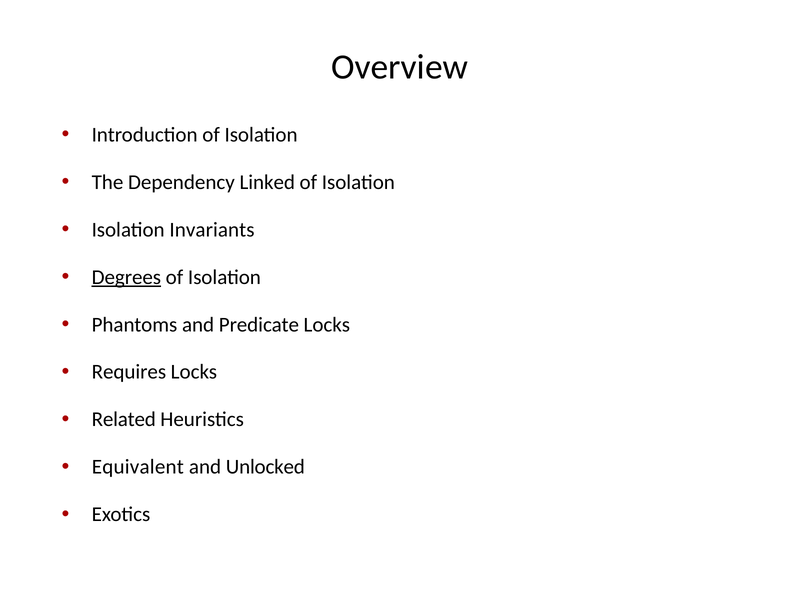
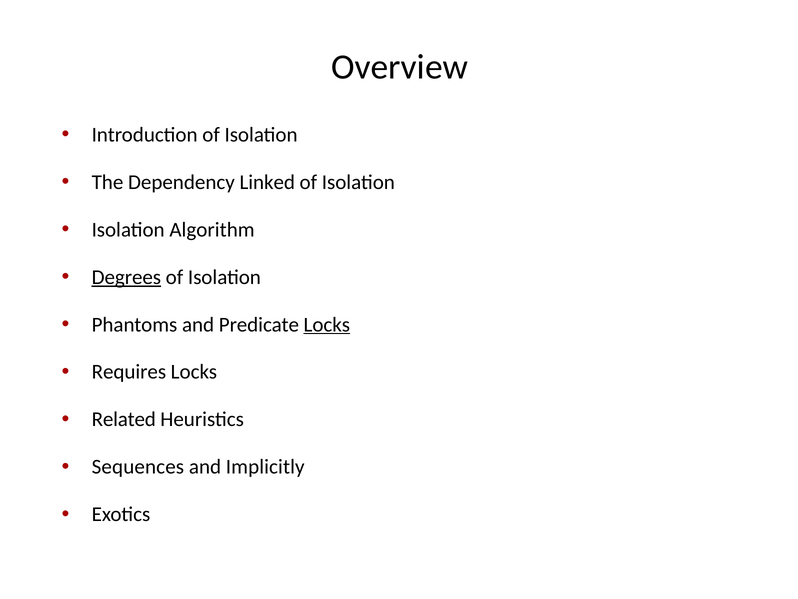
Invariants: Invariants -> Algorithm (212, 229)
Locks underline: none -> present (327, 324)
Equivalent: Equivalent -> Sequences (138, 467)
Unlocked: Unlocked -> Implicitly (265, 467)
